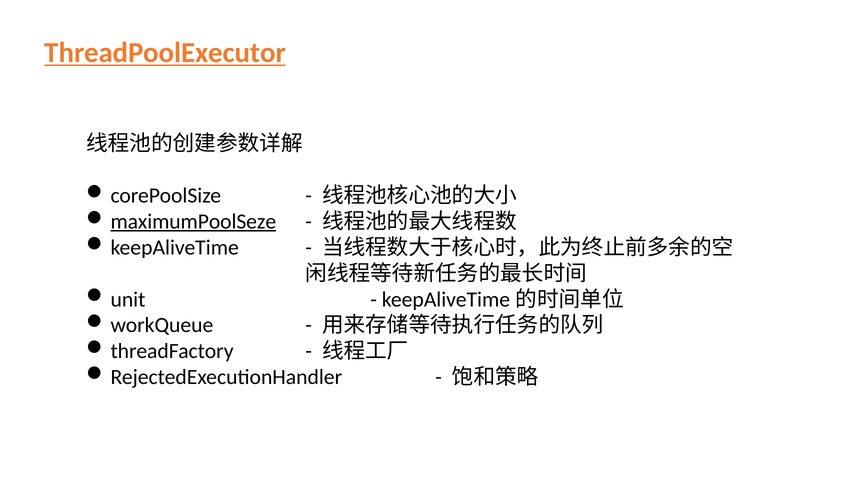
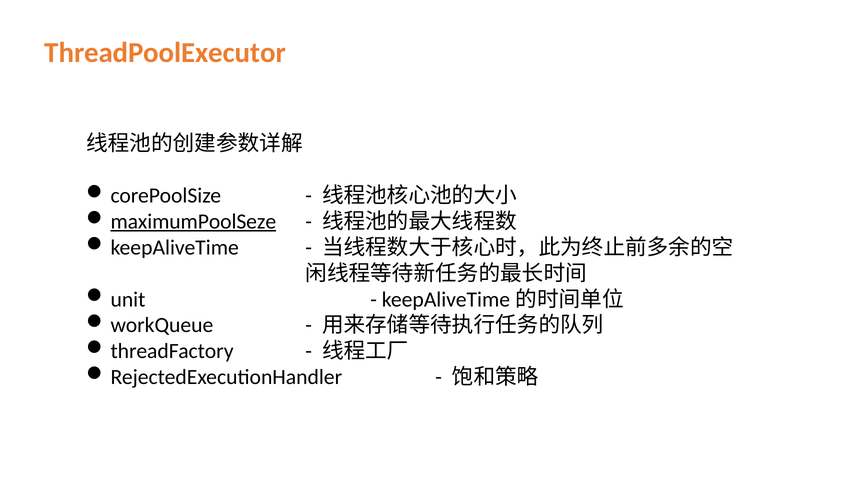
ThreadPoolExecutor underline: present -> none (165, 53)
